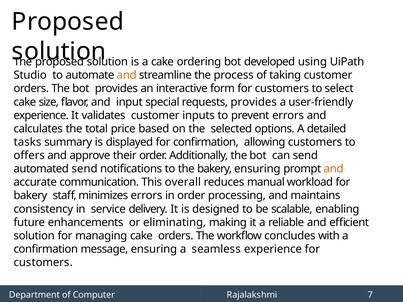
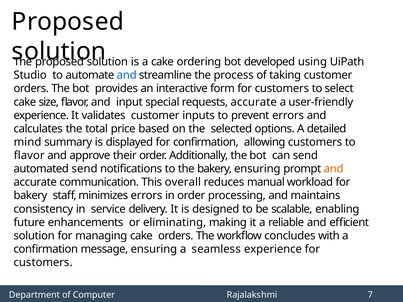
and colour: orange -> blue (127, 75)
requests provides: provides -> accurate (254, 102)
tasks: tasks -> mind (28, 142)
offers: offers -> flavor (29, 156)
